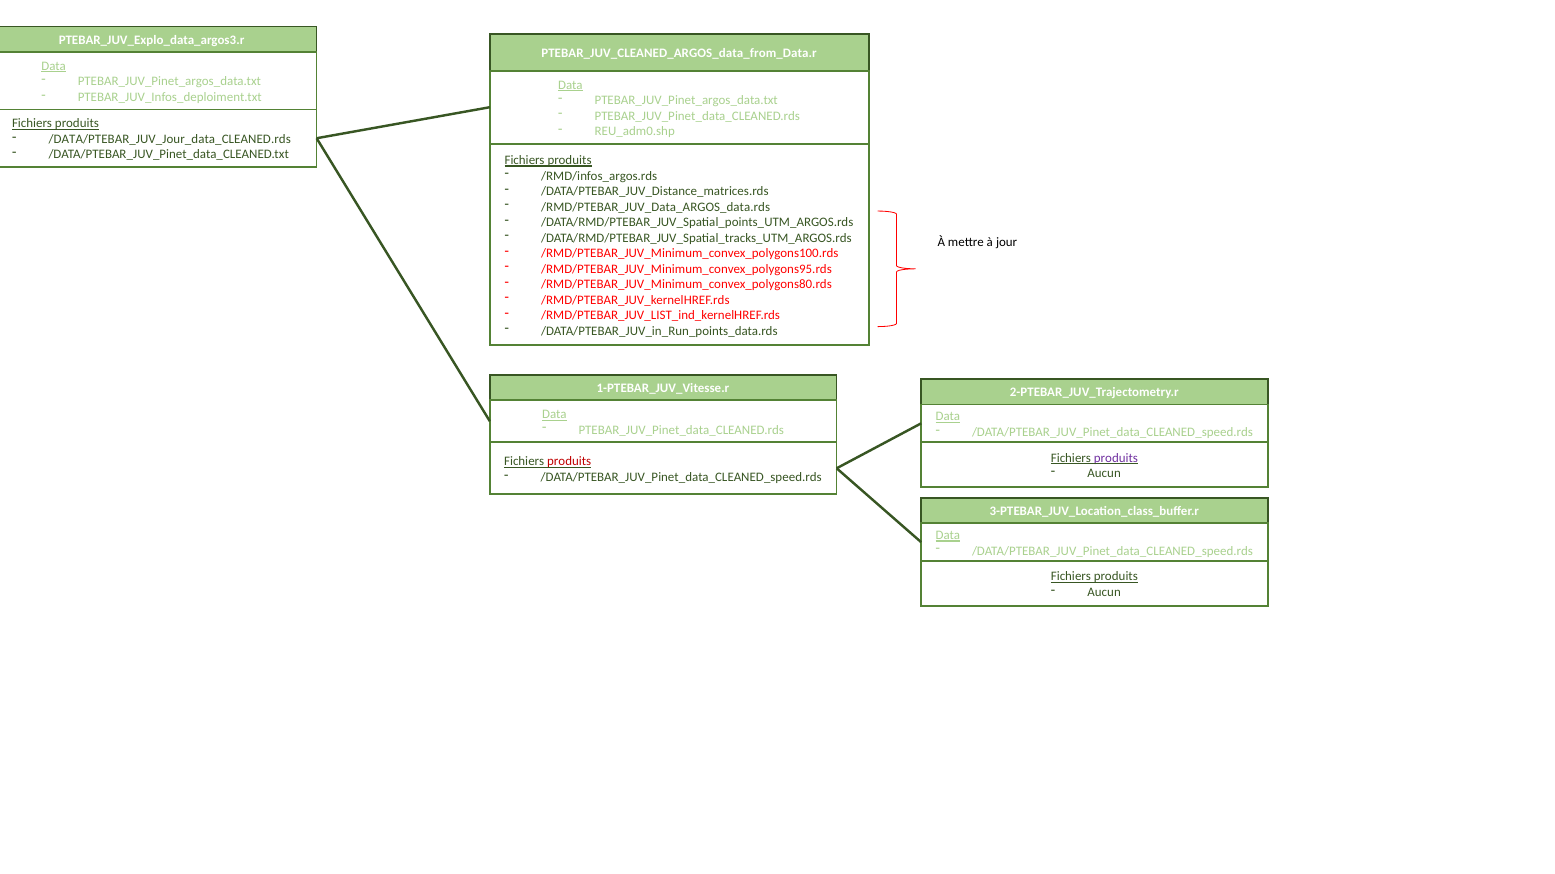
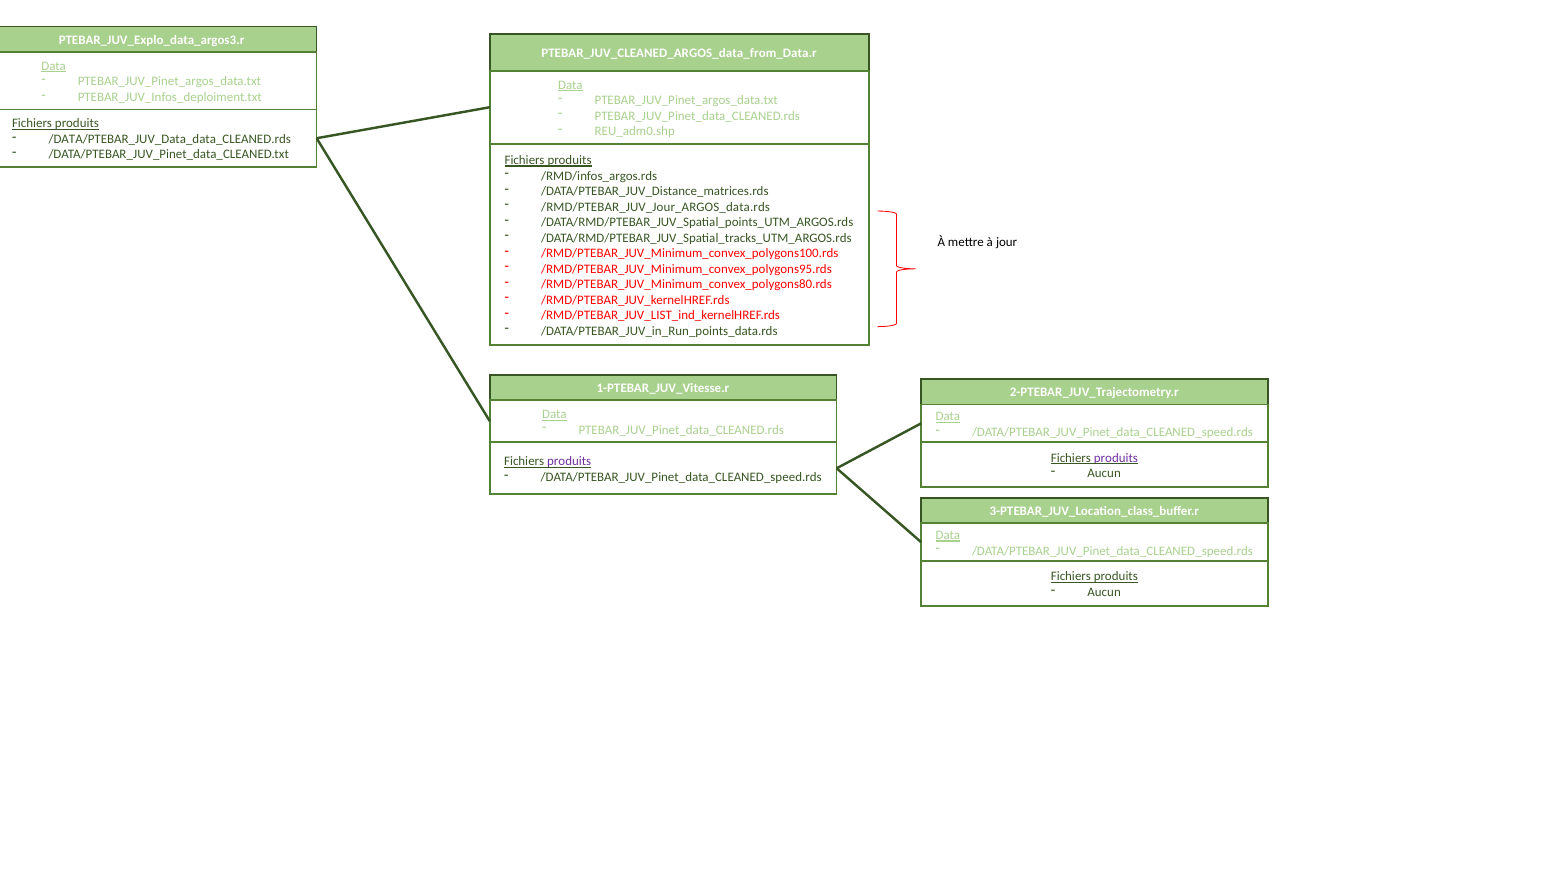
/DATA/PTEBAR_JUV_Jour_data_CLEANED.rds: /DATA/PTEBAR_JUV_Jour_data_CLEANED.rds -> /DATA/PTEBAR_JUV_Data_data_CLEANED.rds (170, 139)
/RMD/PTEBAR_JUV_Data_ARGOS_data.rds: /RMD/PTEBAR_JUV_Data_ARGOS_data.rds -> /RMD/PTEBAR_JUV_Jour_ARGOS_data.rds (656, 207)
produits colour: red -> purple (569, 462)
